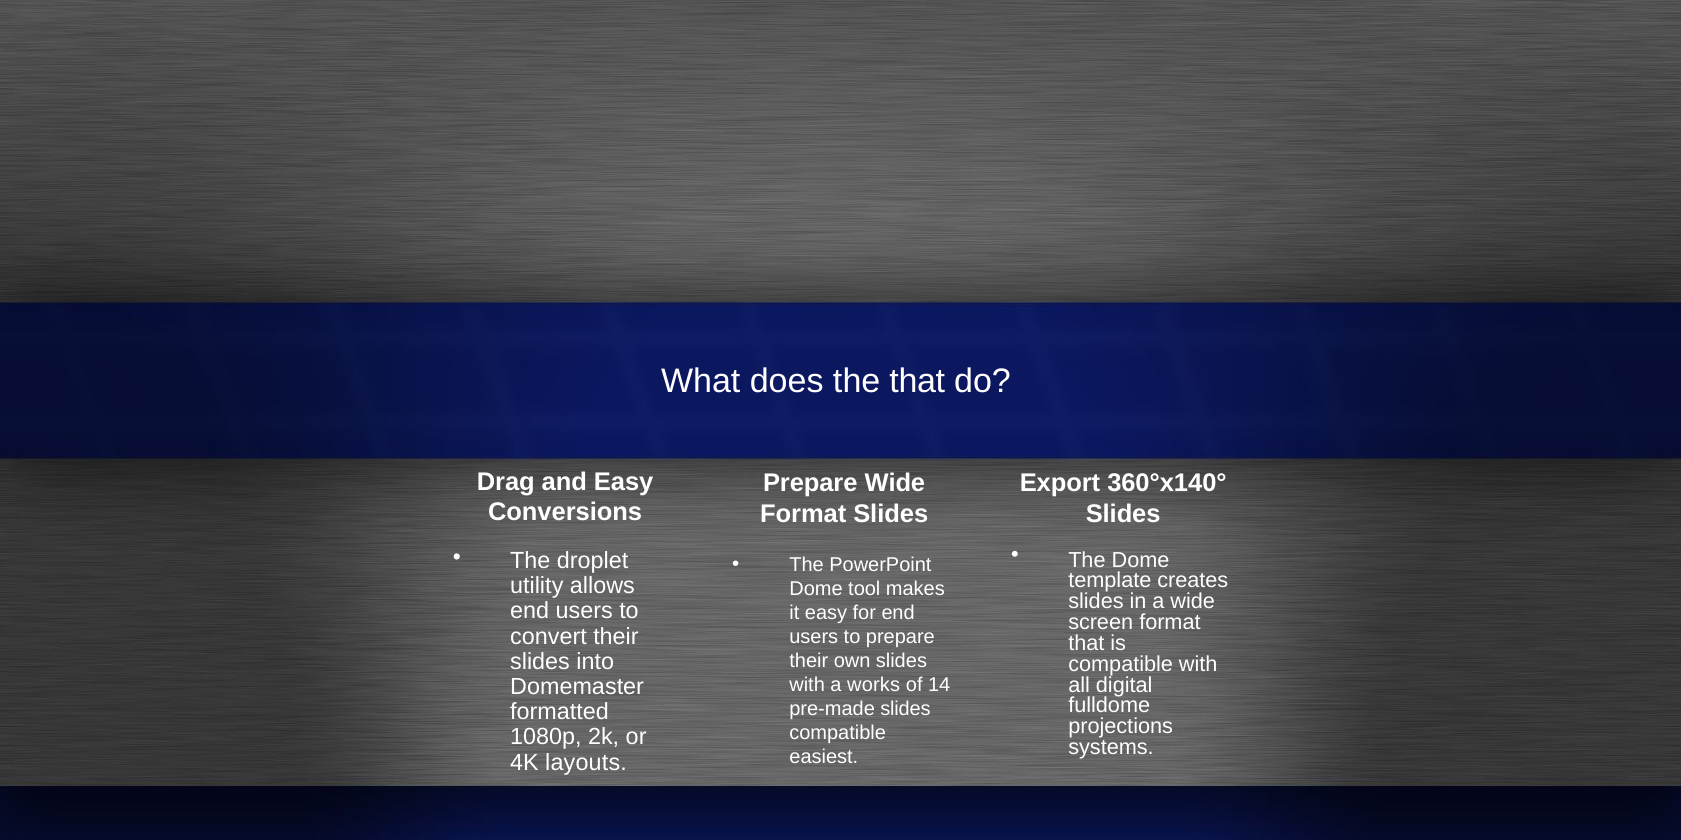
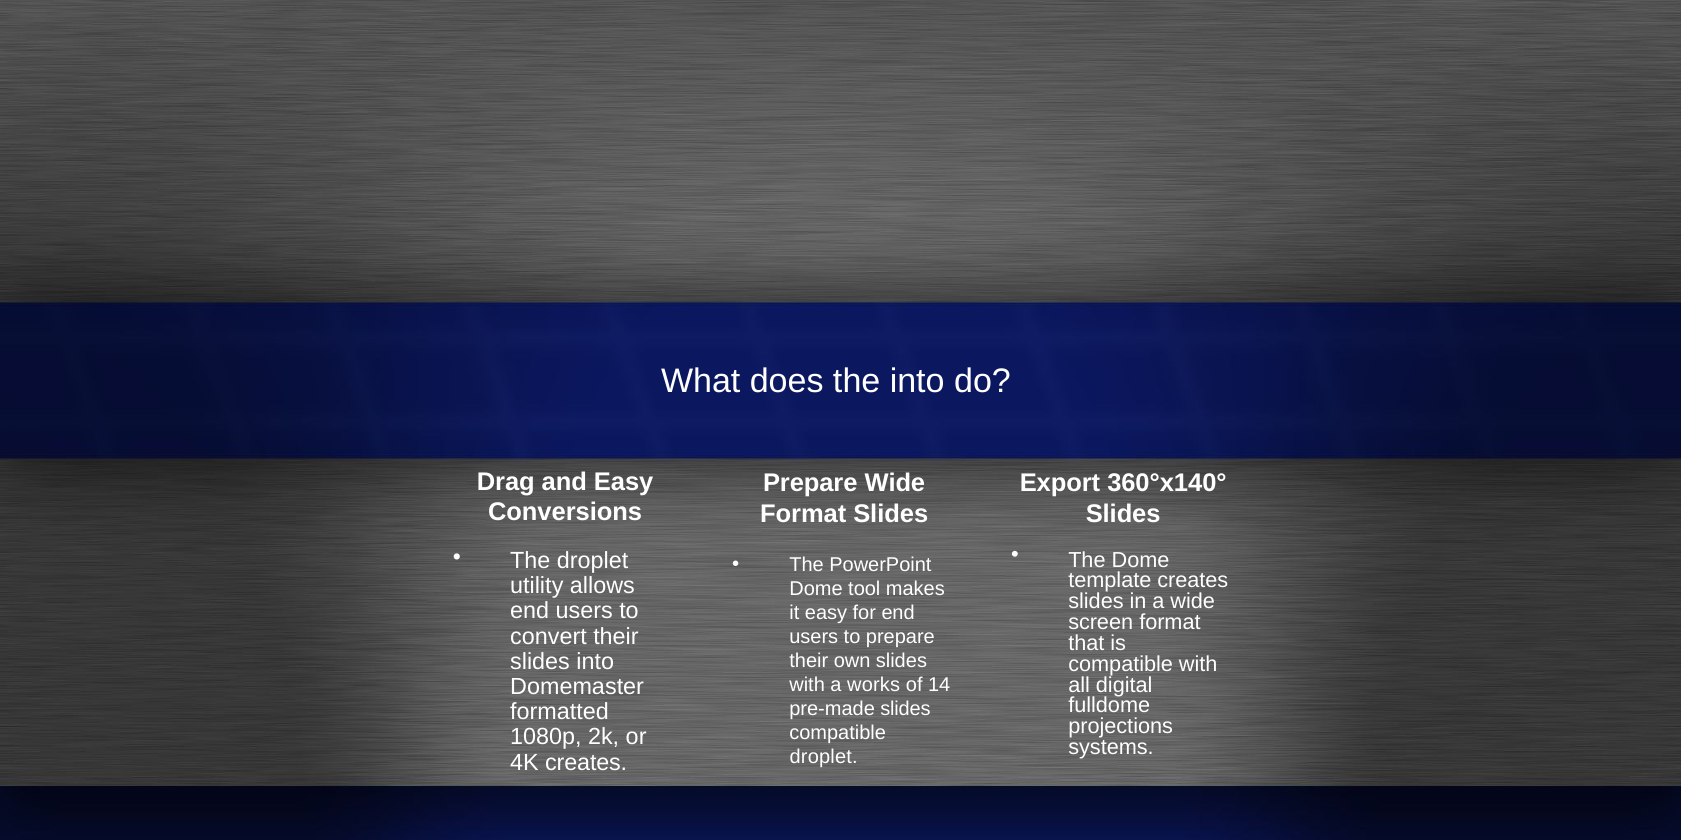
the that: that -> into (917, 381)
easiest: easiest -> droplet (824, 757)
4K layouts: layouts -> creates (586, 763)
